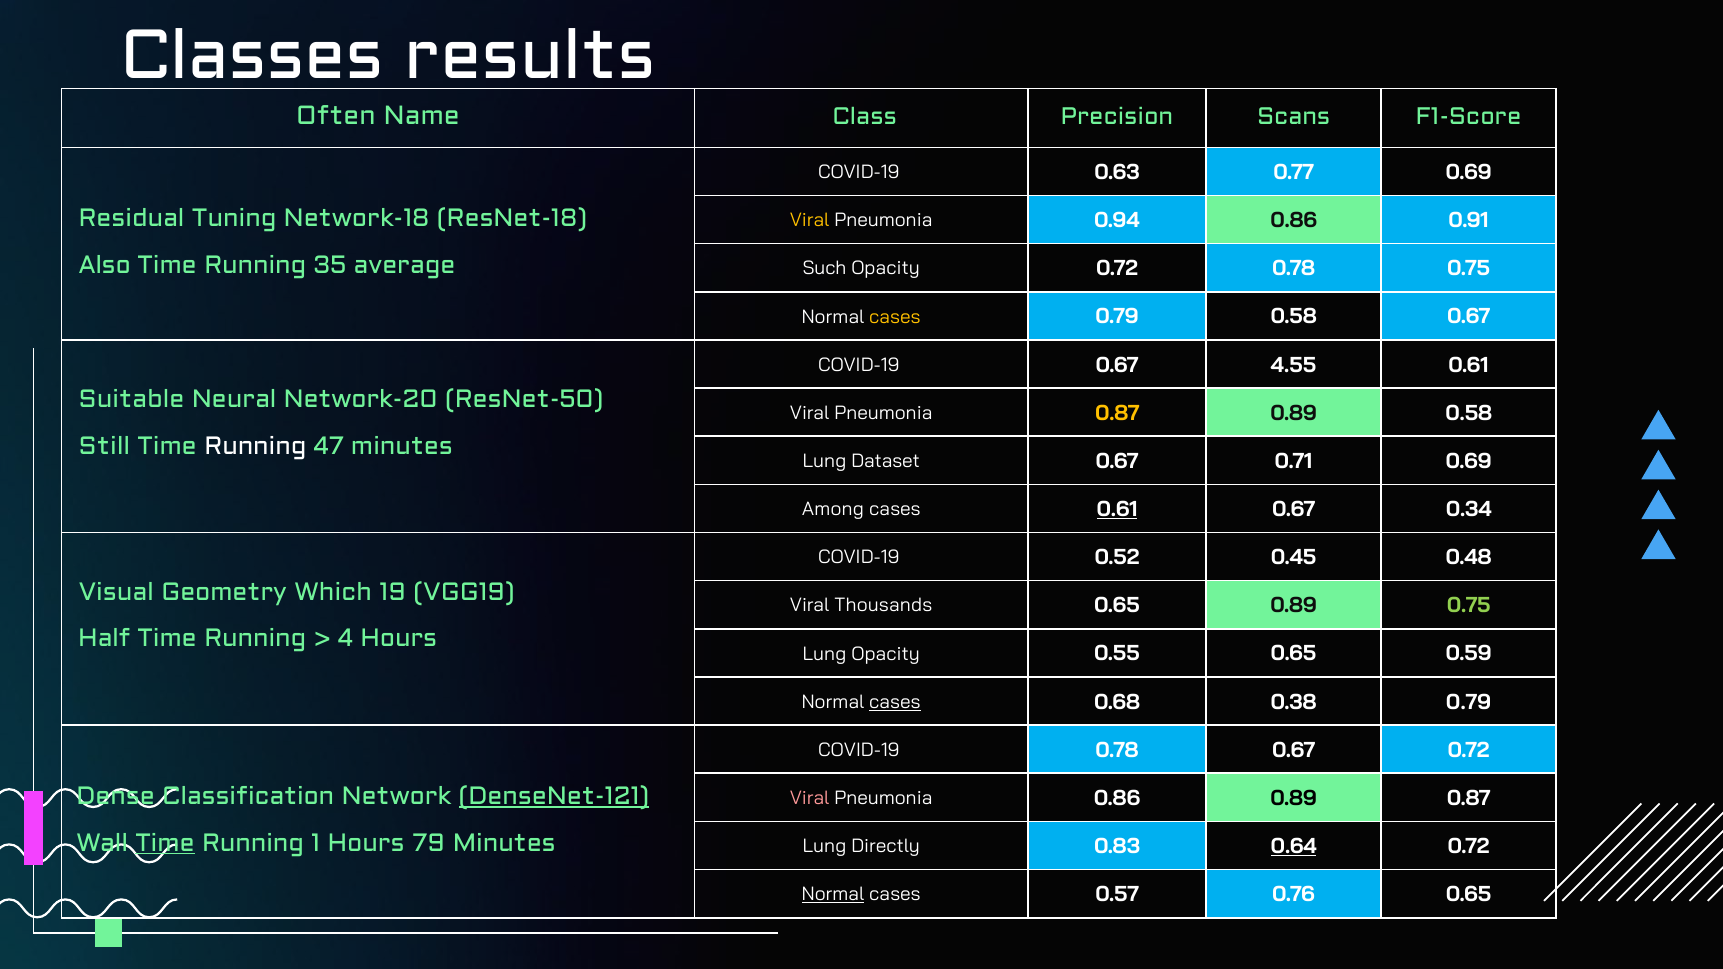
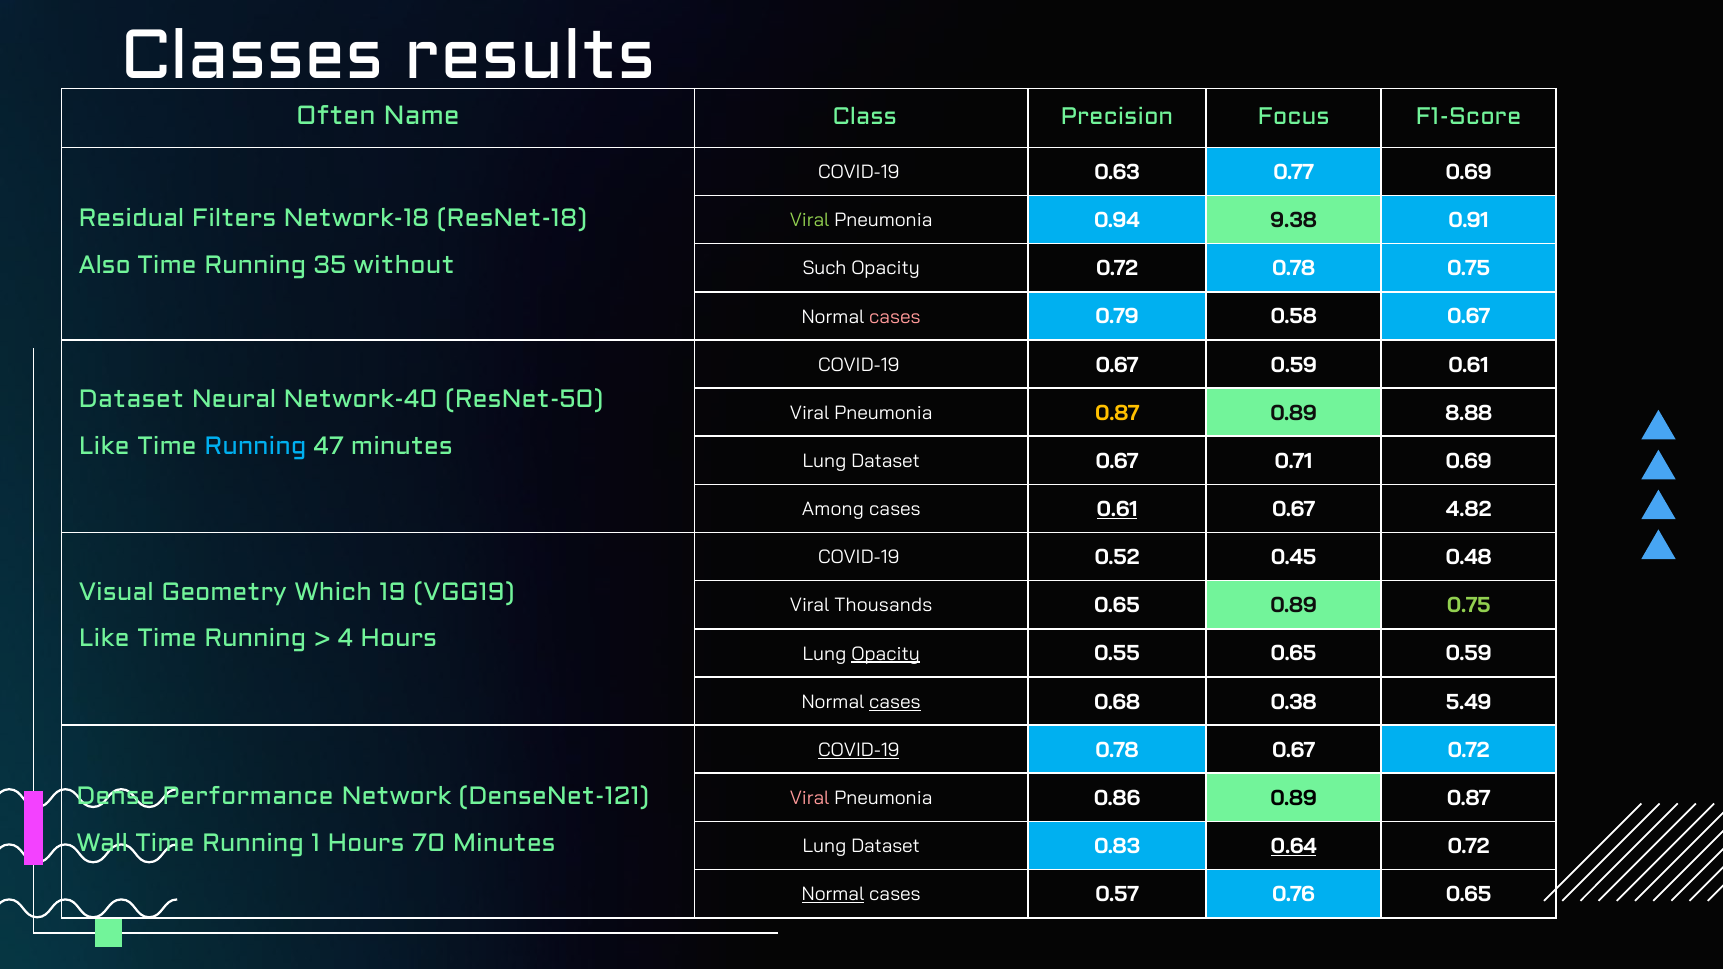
Scans: Scans -> Focus (1294, 116)
Tuning: Tuning -> Filters (234, 219)
Viral colour: yellow -> light green (810, 220)
0.94 0.86: 0.86 -> 9.38 (1294, 221)
average: average -> without (404, 265)
cases colour: yellow -> pink (895, 317)
0.67 4.55: 4.55 -> 0.59 (1294, 365)
Suitable: Suitable -> Dataset (131, 400)
Network-20: Network-20 -> Network-40 (361, 400)
0.89 0.58: 0.58 -> 8.88 (1469, 413)
Still: Still -> Like (104, 446)
Running colour: white -> light blue (255, 446)
0.34: 0.34 -> 4.82 (1469, 510)
Half: Half -> Like (104, 639)
Opacity underline: none -> present (886, 654)
0.38 0.79: 0.79 -> 5.49 (1469, 702)
COVID-19 underline: none -> present (859, 750)
Classification: Classification -> Performance (248, 797)
DenseNet-121 underline: present -> none (554, 797)
Time underline: present -> none (165, 843)
79: 79 -> 70 (429, 843)
Directly: Directly -> Dataset (886, 847)
